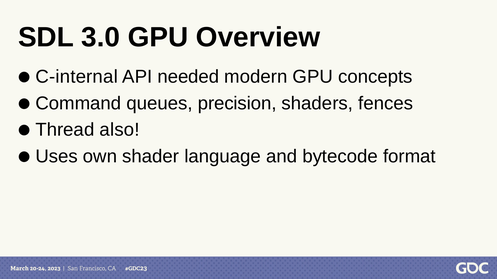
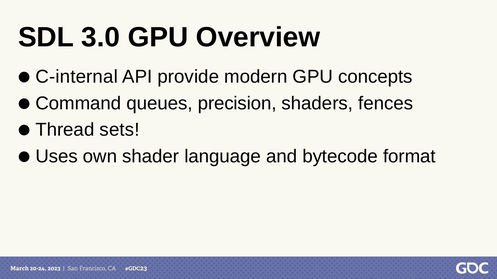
needed: needed -> provide (188, 77)
also: also -> sets (120, 130)
